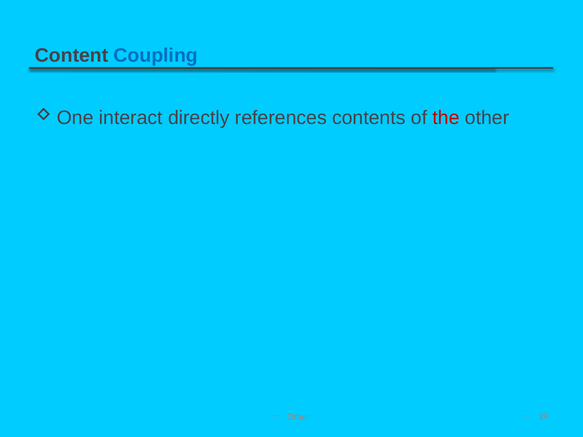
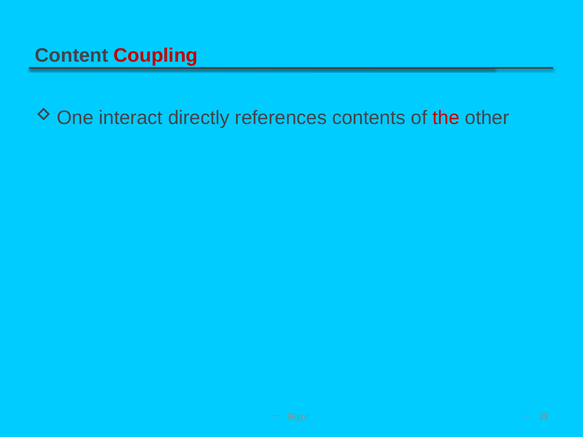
Coupling colour: blue -> red (156, 55)
Other: Other -> Slight (298, 417)
39: 39 -> 33 (543, 417)
